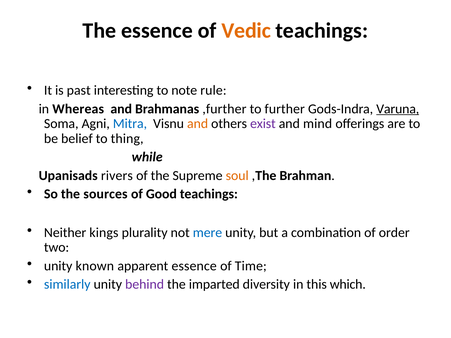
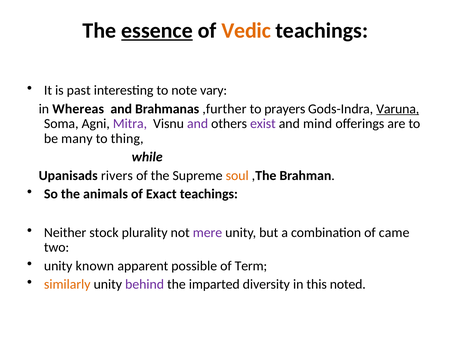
essence underline: none -> present (157, 30)
rule: rule -> vary (214, 90)
further: further -> prayers (285, 109)
Mitra colour: blue -> purple (130, 124)
and colour: orange -> purple (198, 124)
belief: belief -> many (77, 139)
sources: sources -> animals (106, 194)
Good: Good -> Exact (161, 194)
kings: kings -> stock (104, 233)
mere colour: blue -> purple (207, 233)
order: order -> came (394, 233)
apparent essence: essence -> possible (194, 266)
Time: Time -> Term (251, 266)
similarly colour: blue -> orange (67, 285)
which: which -> noted (348, 285)
